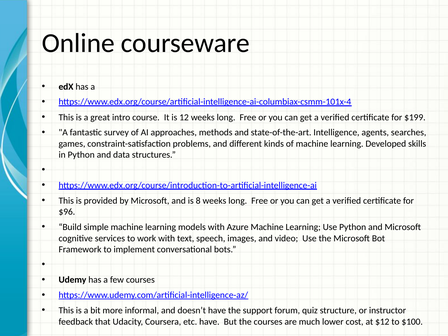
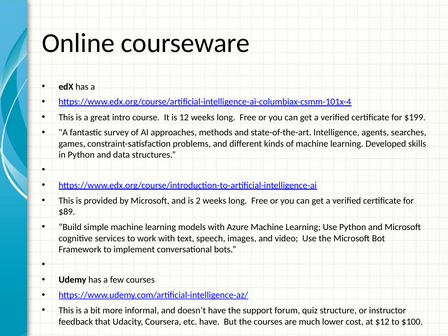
8: 8 -> 2 (198, 201)
$96: $96 -> $89 (67, 212)
